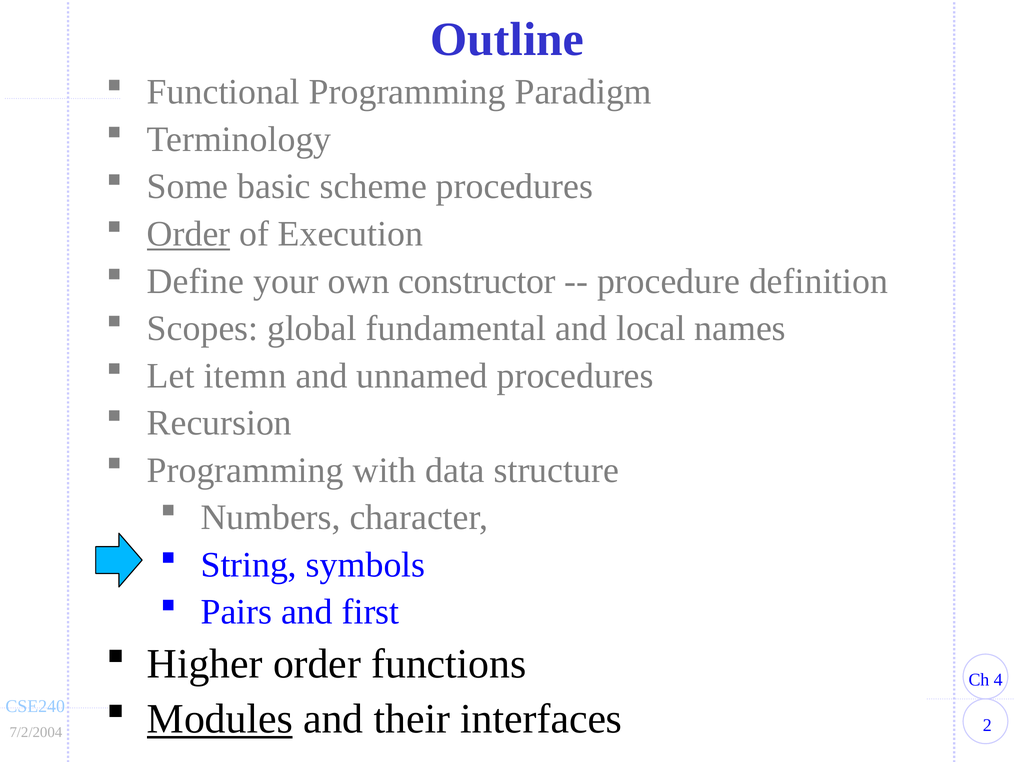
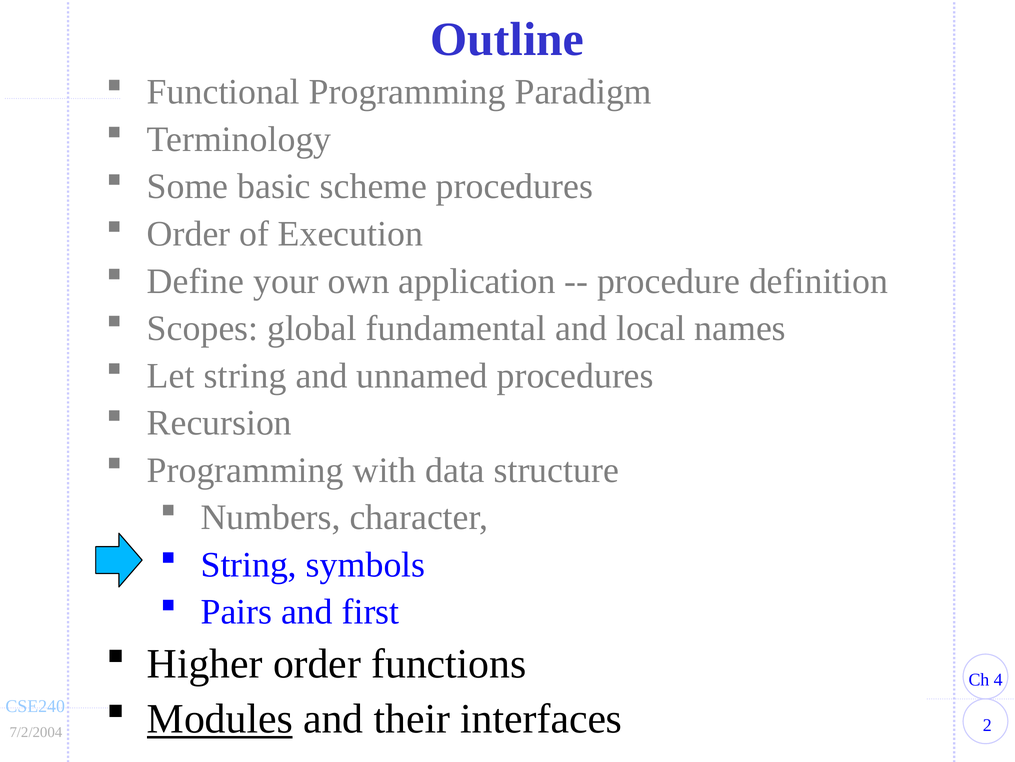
Order underline: present -> none (189, 234)
constructor: constructor -> application (477, 281)
Let itemn: itemn -> string (245, 375)
